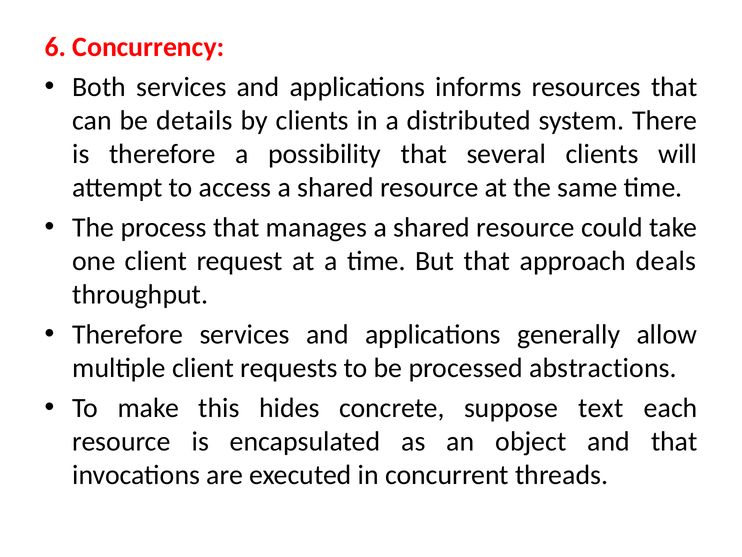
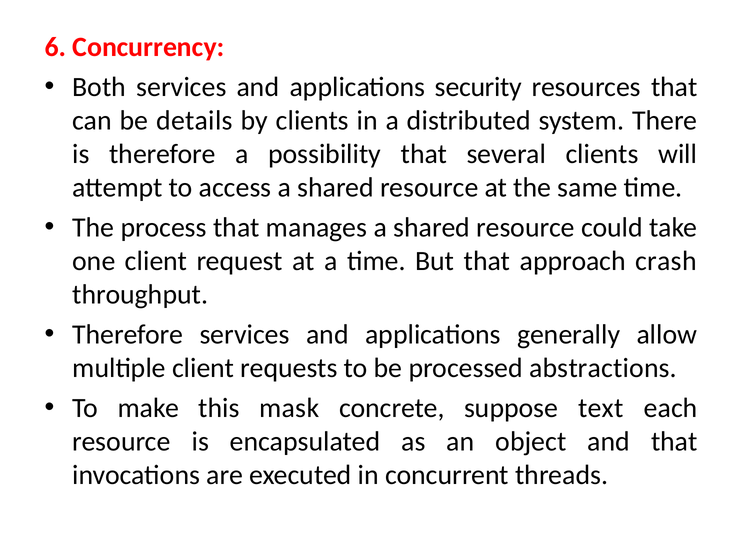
informs: informs -> security (479, 87)
deals: deals -> crash (666, 261)
hides: hides -> mask (289, 408)
